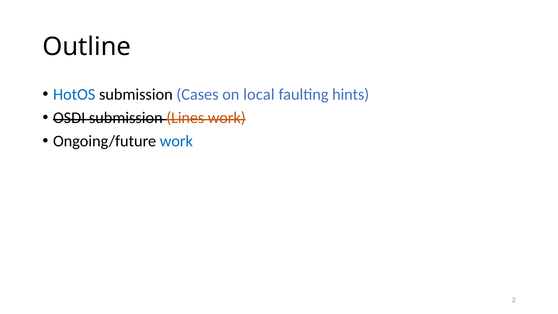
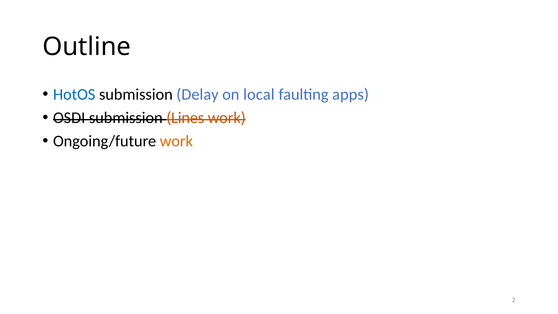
Cases: Cases -> Delay (197, 94)
hints: hints -> apps (351, 94)
work colour: blue -> orange (176, 141)
